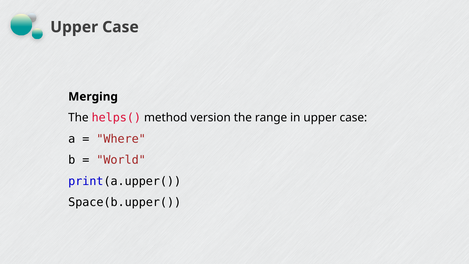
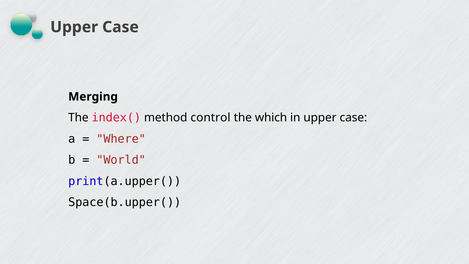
helps(: helps( -> index( (116, 118)
version: version -> control (211, 118)
range: range -> which (271, 118)
